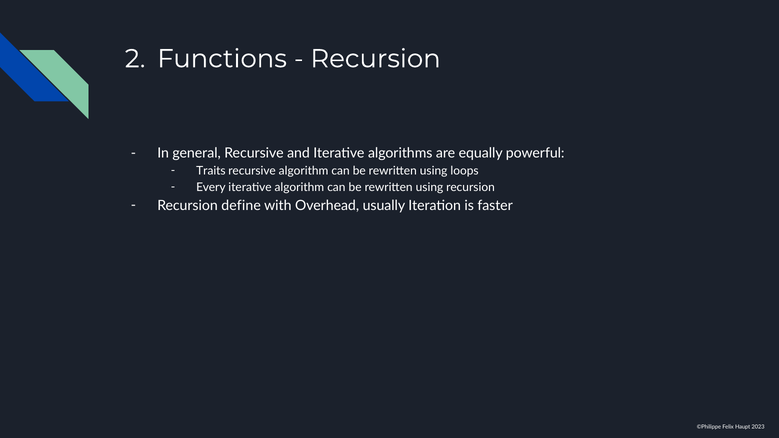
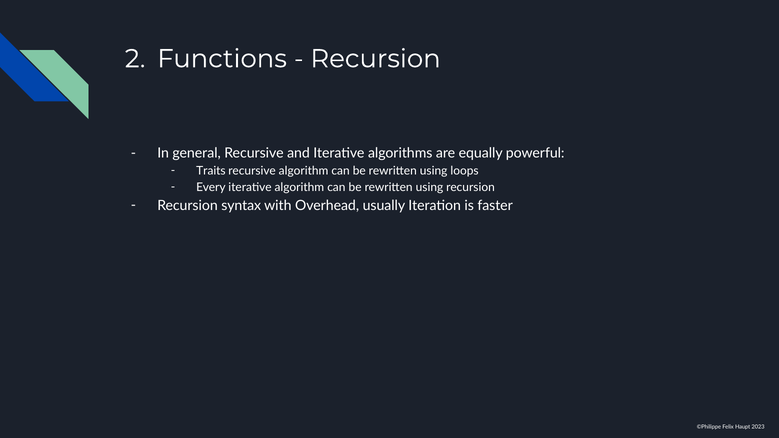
define: define -> syntax (241, 205)
